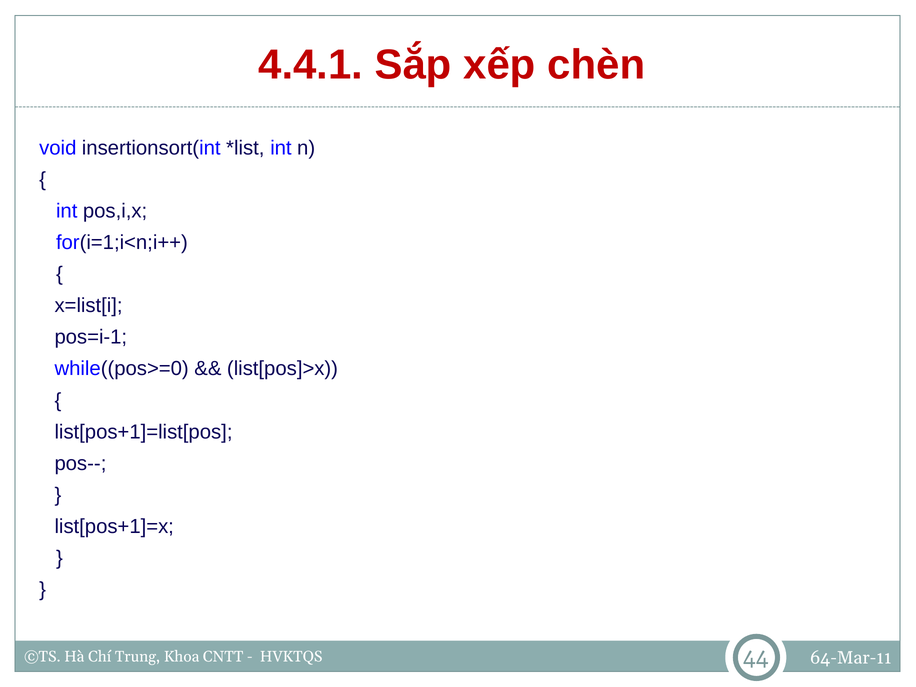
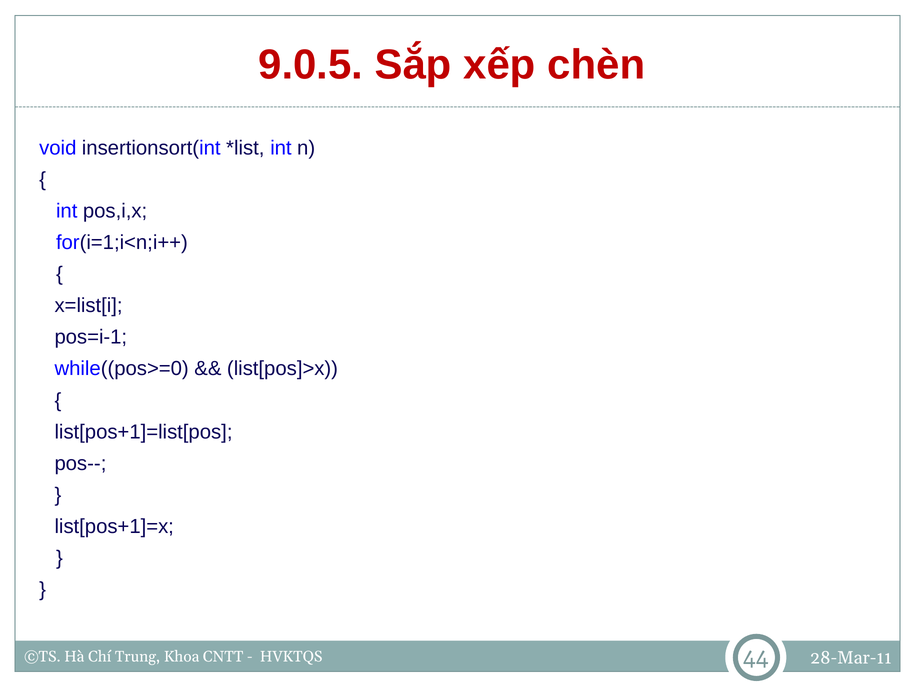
4.4.1: 4.4.1 -> 9.0.5 (311, 65)
64-Mar-11: 64-Mar-11 -> 28-Mar-11 (851, 658)
